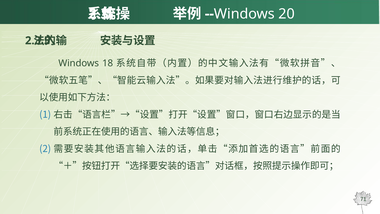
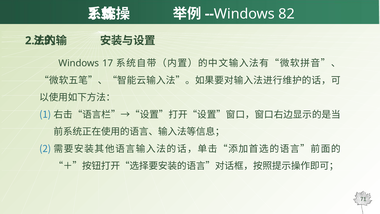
20: 20 -> 82 (287, 14)
18: 18 -> 17 (108, 63)
